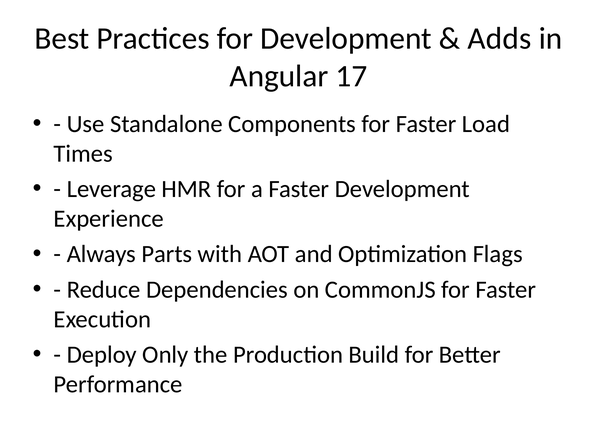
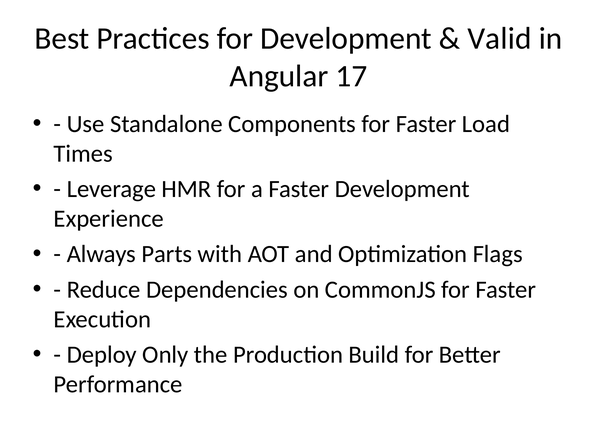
Adds: Adds -> Valid (499, 39)
